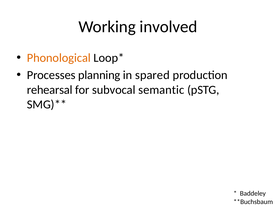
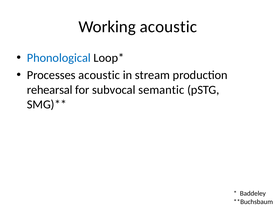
Working involved: involved -> acoustic (168, 27)
Phonological colour: orange -> blue (59, 58)
Processes planning: planning -> acoustic (99, 75)
spared: spared -> stream (152, 75)
